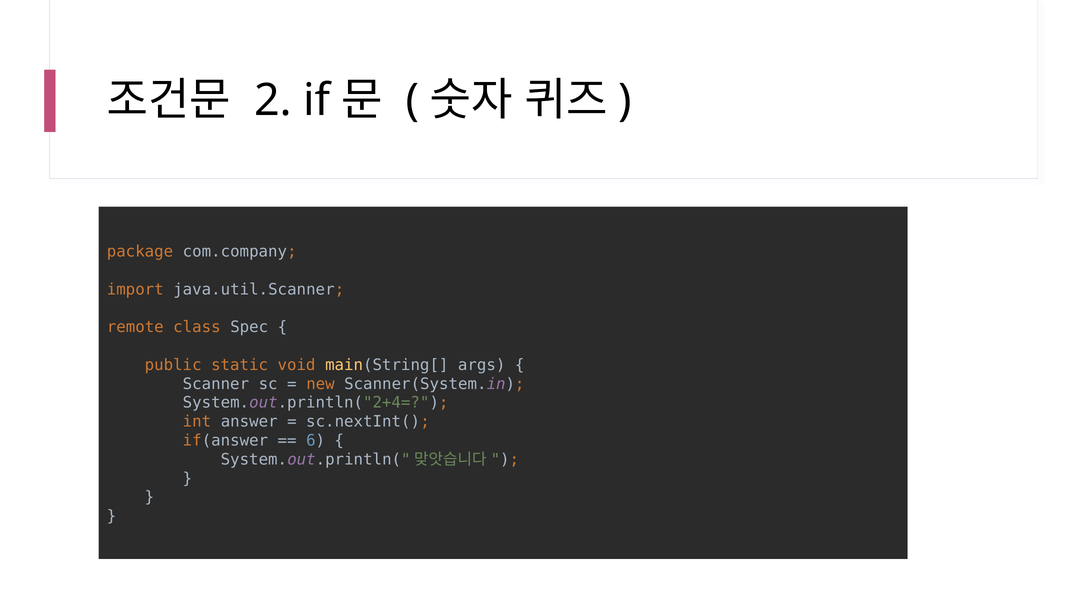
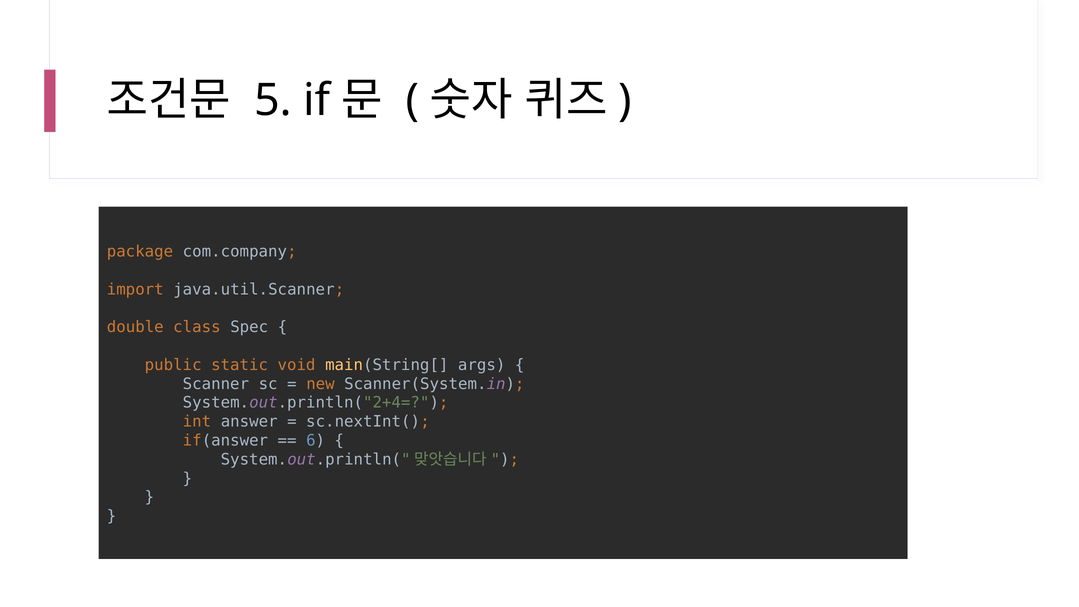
2: 2 -> 5 (273, 100)
remote: remote -> double (135, 327)
